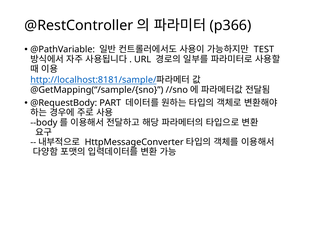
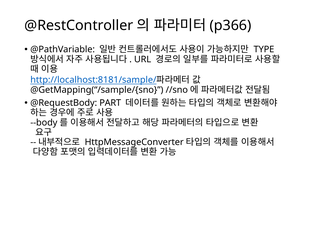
TEST: TEST -> TYPE (264, 50)
